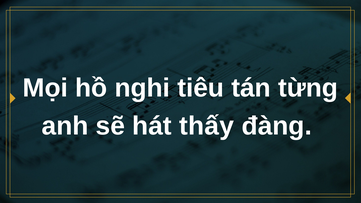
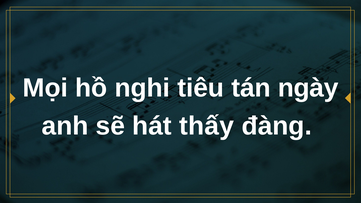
từng: từng -> ngày (308, 88)
